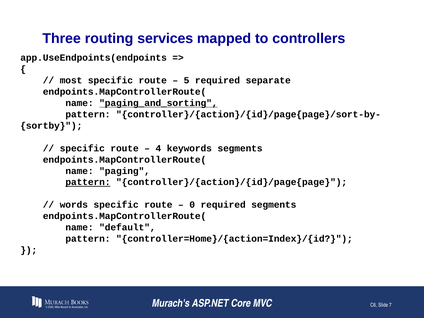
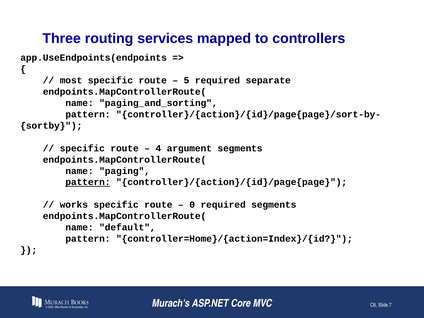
paging_and_sorting underline: present -> none (158, 103)
keywords: keywords -> argument (189, 148)
words: words -> works (74, 205)
